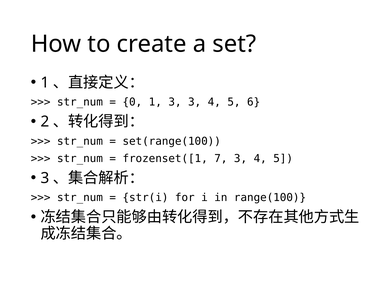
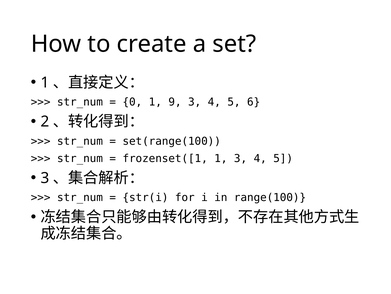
1 3: 3 -> 9 (175, 102)
frozenset([1 7: 7 -> 1 (221, 158)
